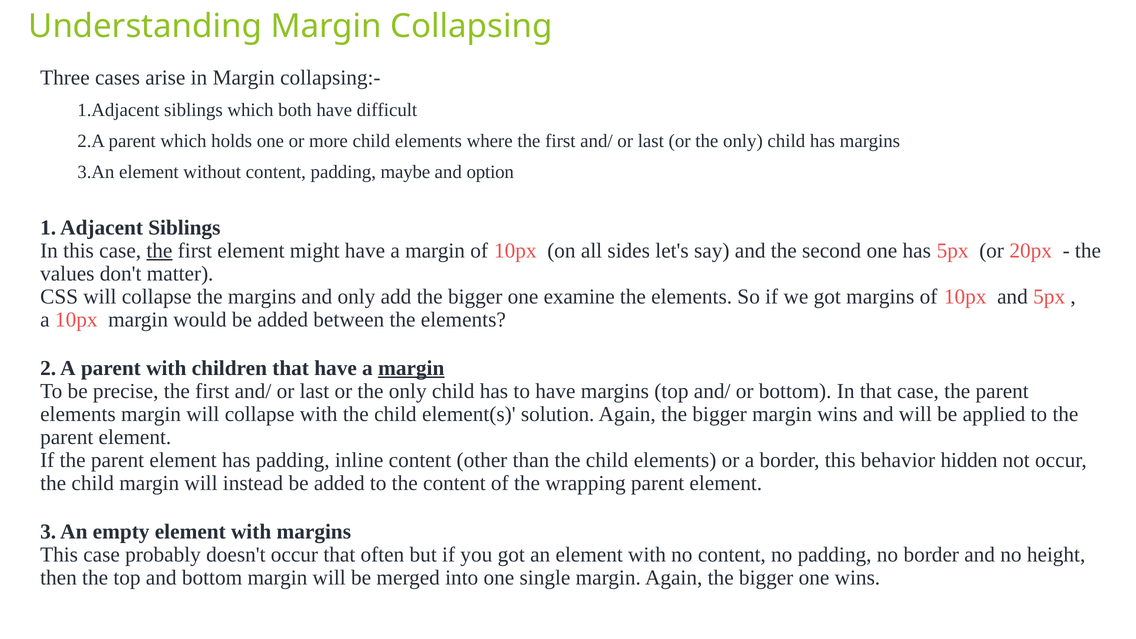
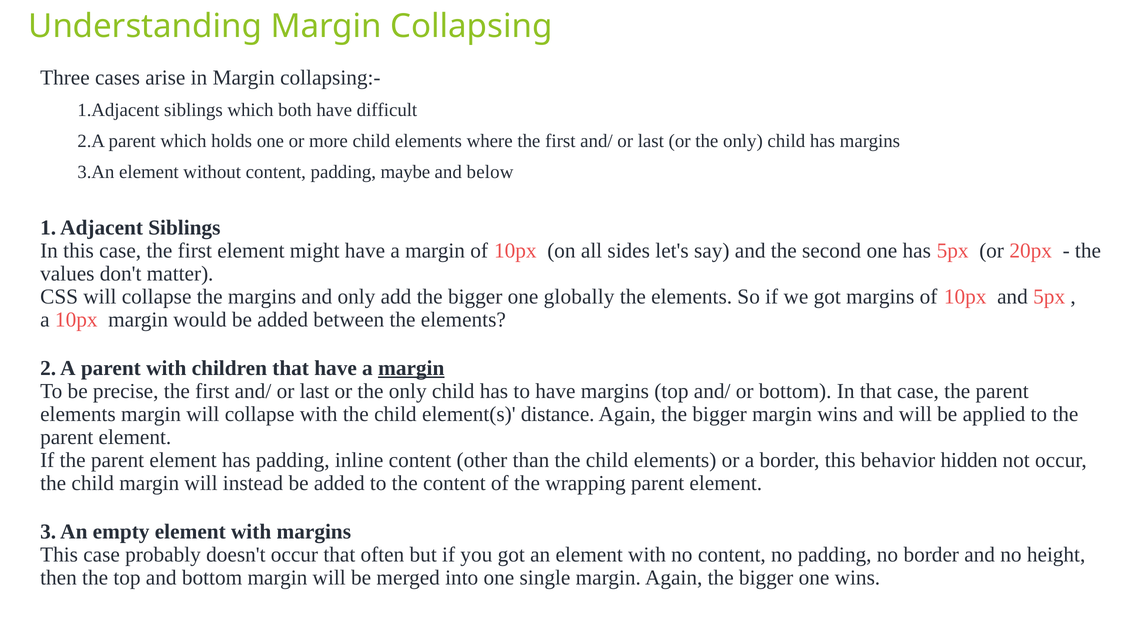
option: option -> below (490, 172)
the underline: present -> none (159, 251)
examine: examine -> globally (579, 297)
solution: solution -> distance (558, 414)
